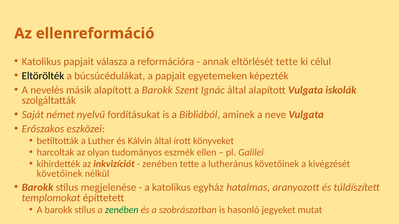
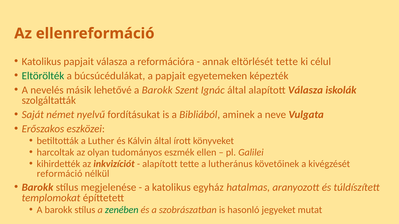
Eltörölték colour: black -> green (43, 76)
másik alapított: alapított -> lehetővé (113, 90)
alapított Vulgata: Vulgata -> Válasza (306, 90)
zenében: zenében -> alapított (160, 164)
követőinek: követőinek -> reformáció (60, 174)
